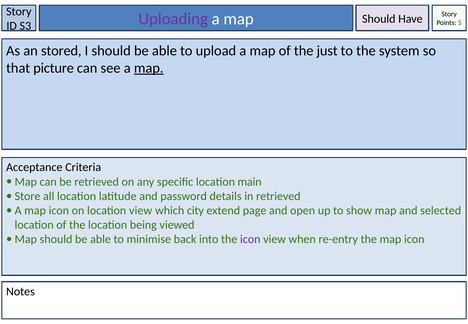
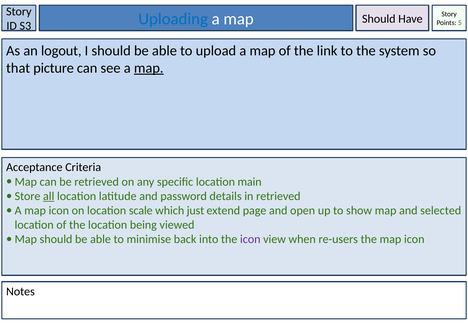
Uploading colour: purple -> blue (173, 19)
stored: stored -> logout (61, 51)
just: just -> link (327, 51)
all underline: none -> present (49, 196)
location view: view -> scale (141, 211)
city: city -> just (195, 211)
re-entry: re-entry -> re-users (338, 239)
